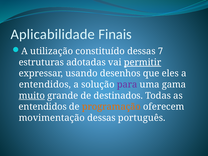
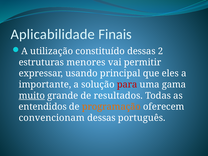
7: 7 -> 2 (161, 51)
adotadas: adotadas -> menores (86, 62)
permitir underline: present -> none (143, 62)
desenhos: desenhos -> principal (120, 73)
entendidos: entendidos -> importante (45, 85)
para colour: purple -> red (127, 85)
destinados: destinados -> resultados (118, 96)
movimentação: movimentação -> convencionam (52, 118)
